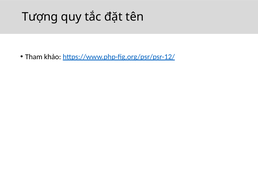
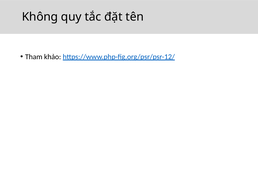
Tượng: Tượng -> Không (40, 17)
